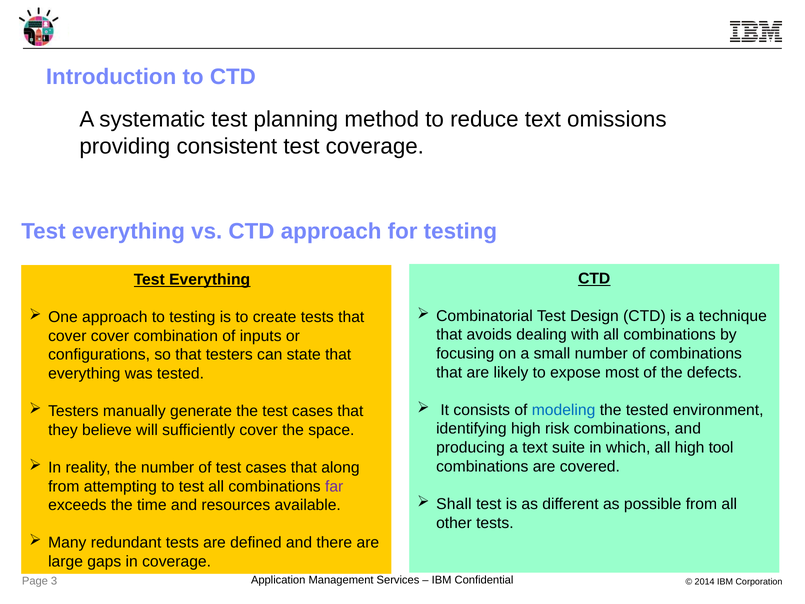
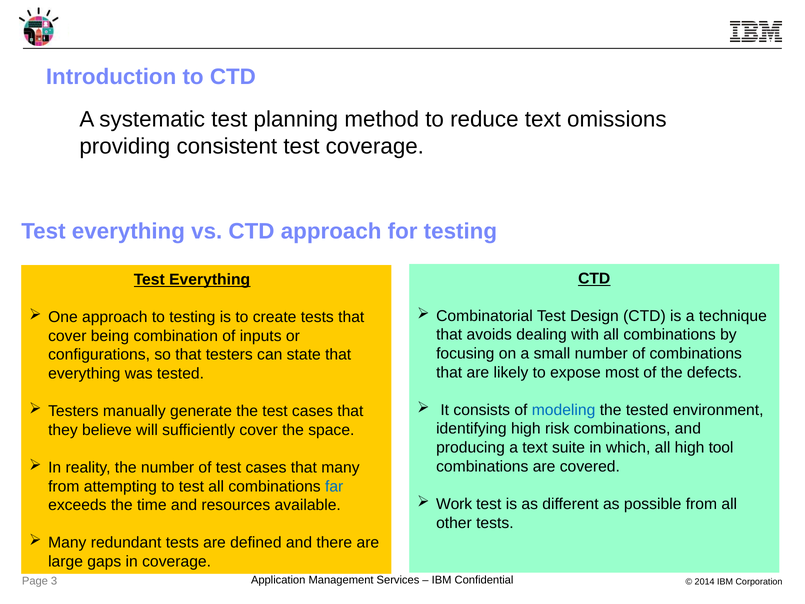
cover cover: cover -> being (110, 336)
that along: along -> many (340, 467)
far colour: purple -> blue (334, 486)
Shall: Shall -> Work (454, 504)
